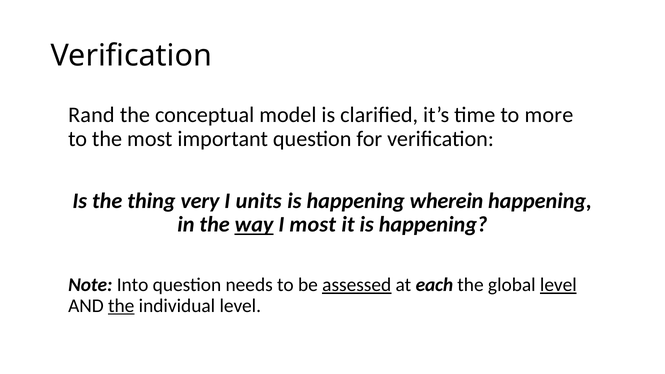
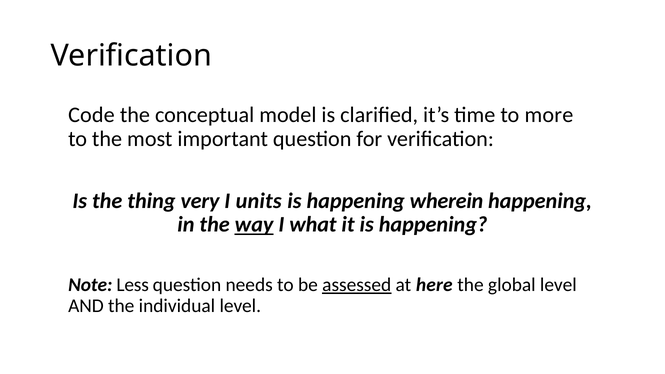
Rand: Rand -> Code (91, 115)
I most: most -> what (313, 225)
Into: Into -> Less (133, 285)
each: each -> here (434, 285)
level underline: present -> none (558, 285)
the underline: present -> none (121, 306)
